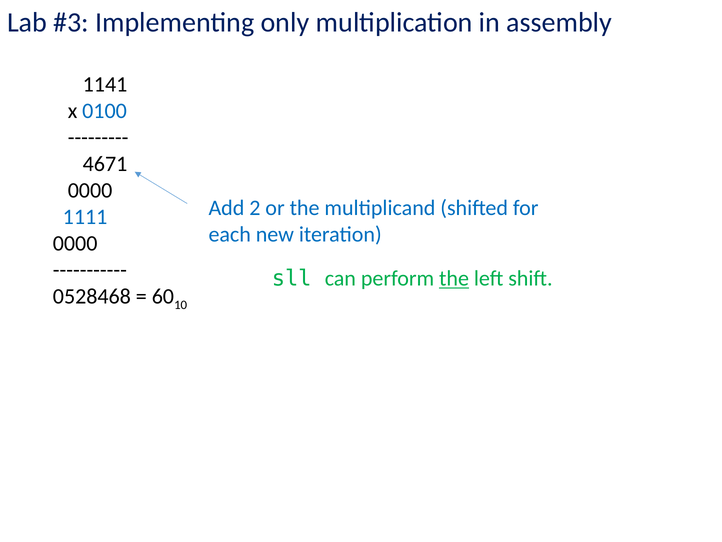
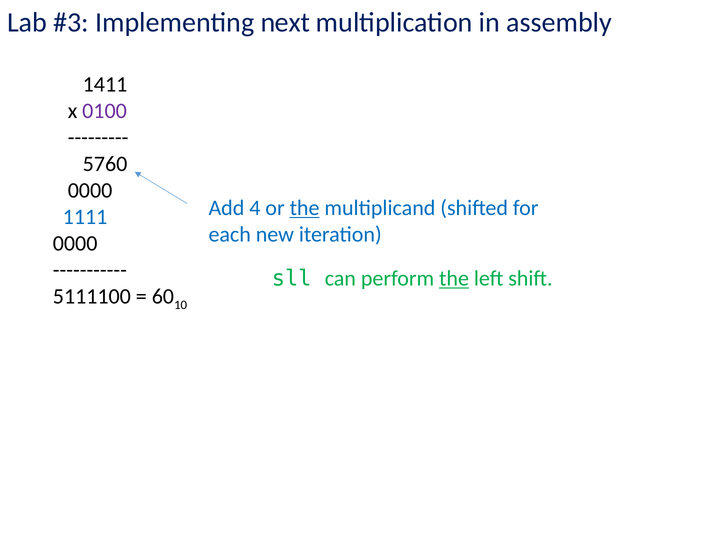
only: only -> next (285, 22)
1141: 1141 -> 1411 (105, 85)
0100 colour: blue -> purple (105, 111)
4671: 4671 -> 5760 (105, 164)
2: 2 -> 4 (255, 208)
the underline: none -> present (305, 208)
0528468: 0528468 -> 5111100 (92, 296)
